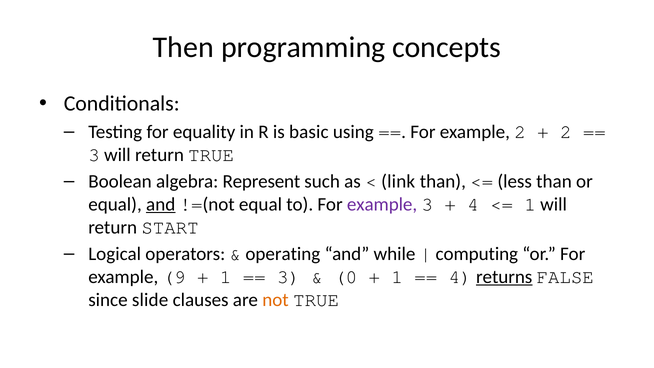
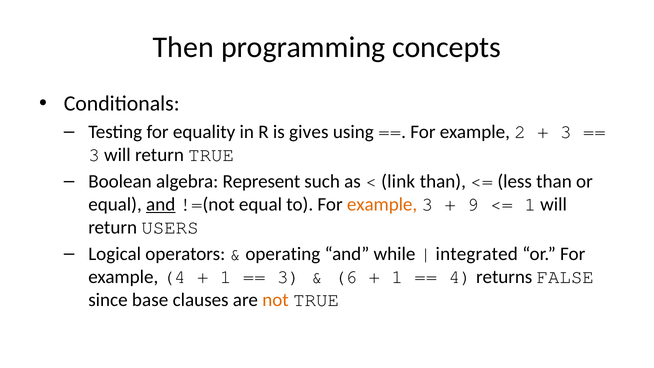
basic: basic -> gives (309, 132)
2: 2 -> 3 (566, 132)
example colour: purple -> orange (382, 204)
4: 4 -> 9 (473, 204)
START: START -> USERS (170, 227)
computing: computing -> integrated (477, 254)
example 9: 9 -> 4 (174, 277)
0: 0 -> 6 (346, 277)
returns underline: present -> none (504, 277)
slide: slide -> base (150, 300)
